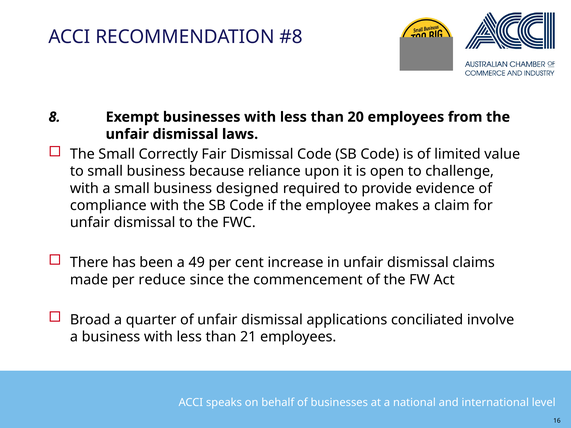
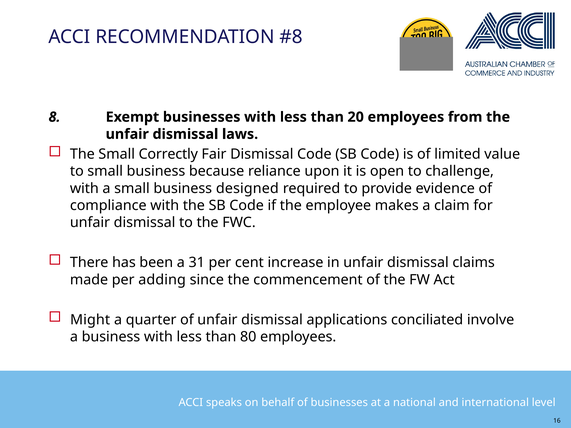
49: 49 -> 31 (197, 263)
reduce: reduce -> adding (162, 280)
Broad: Broad -> Might (90, 320)
21: 21 -> 80 (248, 337)
